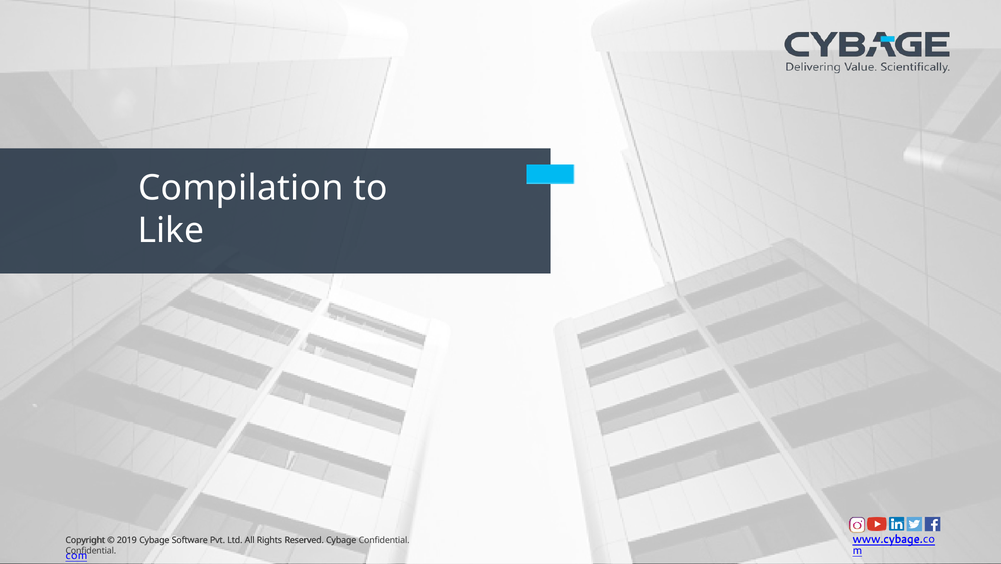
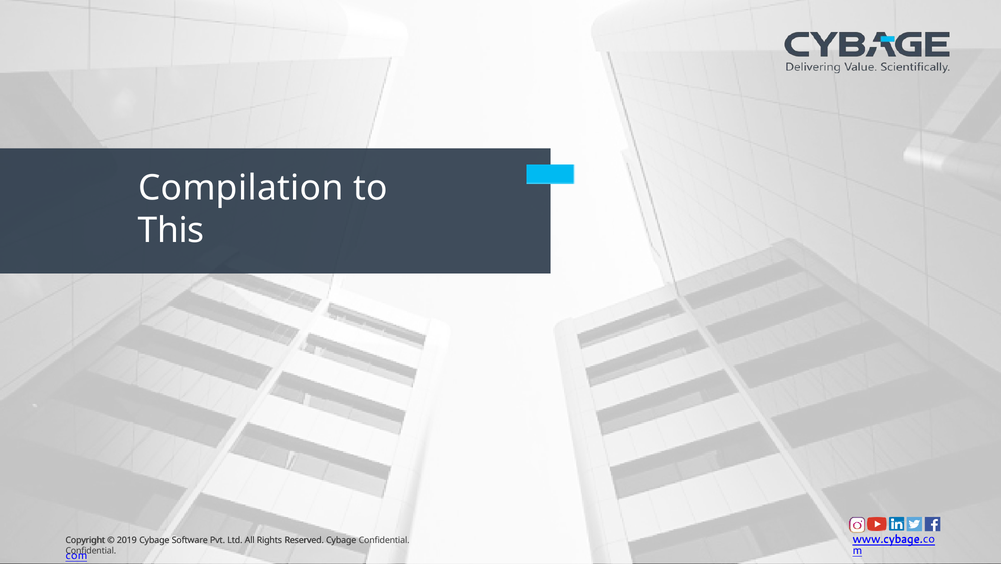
Like: Like -> This (171, 230)
